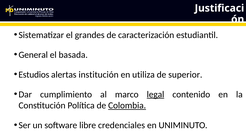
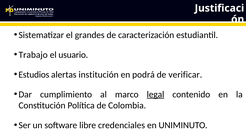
General: General -> Trabajo (33, 55)
basada: basada -> usuario (73, 55)
utiliza: utiliza -> podrá (143, 74)
superior: superior -> verificar (185, 74)
Colombia underline: present -> none (127, 105)
